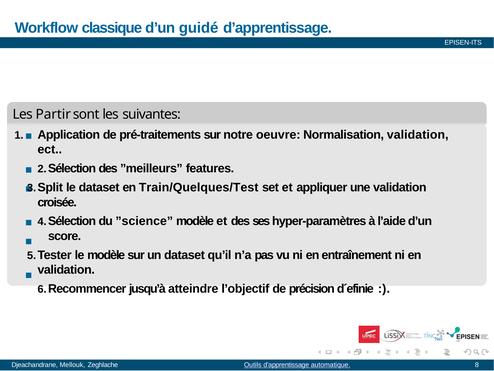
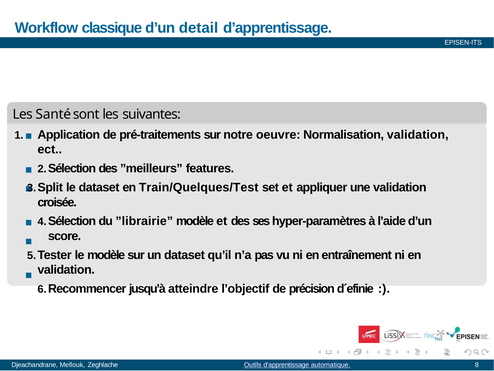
guidé: guidé -> detail (199, 28)
Partir: Partir -> Santé (53, 114)
”science: ”science -> ”librairie (144, 221)
